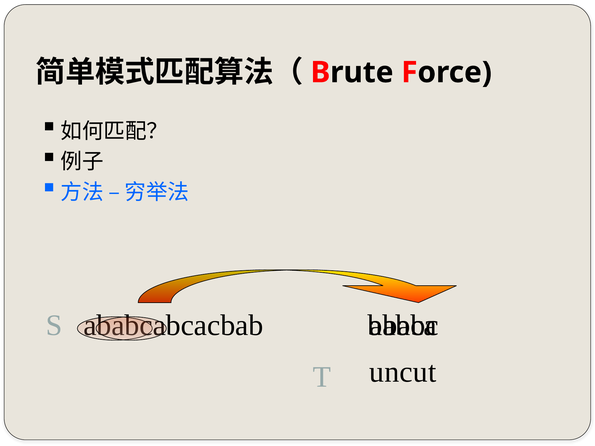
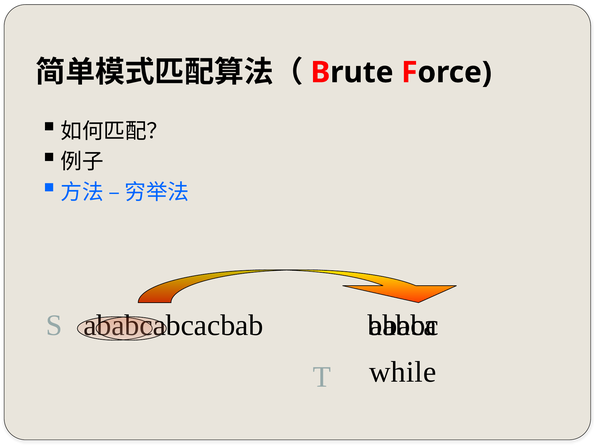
uncut: uncut -> while (403, 372)
